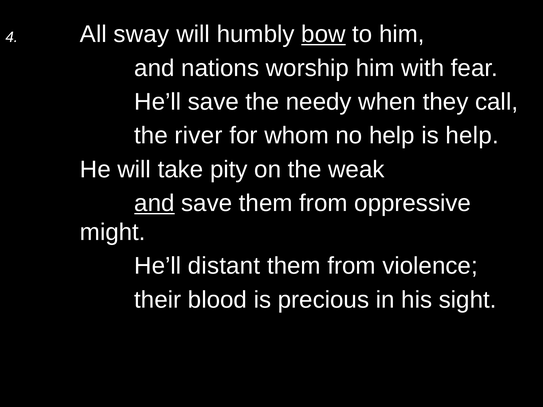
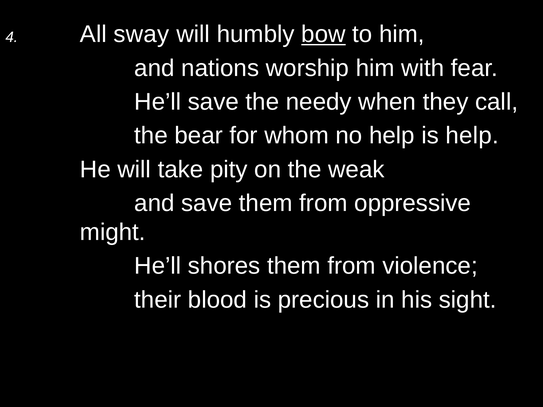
river: river -> bear (199, 136)
and underline: present -> none (154, 203)
distant: distant -> shores (224, 266)
